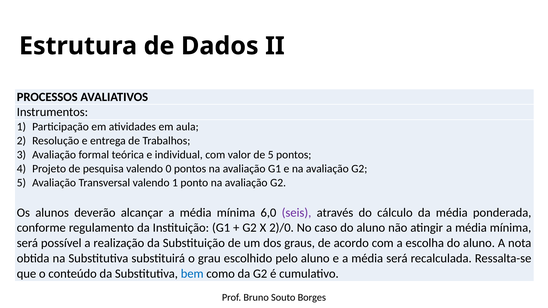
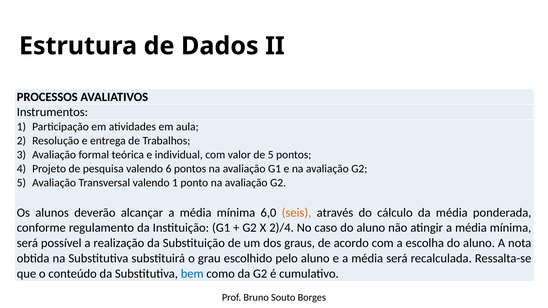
0: 0 -> 6 (168, 169)
seis colour: purple -> orange (297, 213)
2)/0: 2)/0 -> 2)/4 (282, 228)
